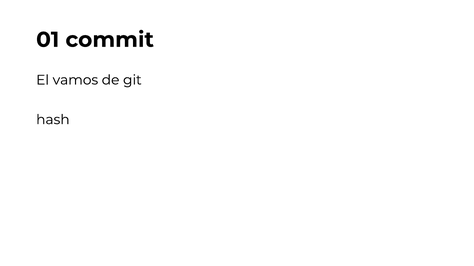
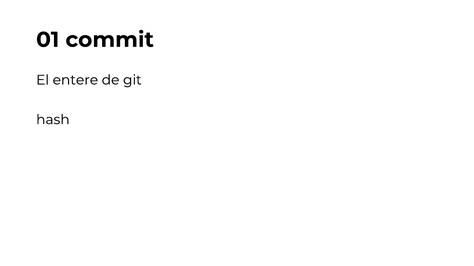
vamos: vamos -> entere (75, 80)
